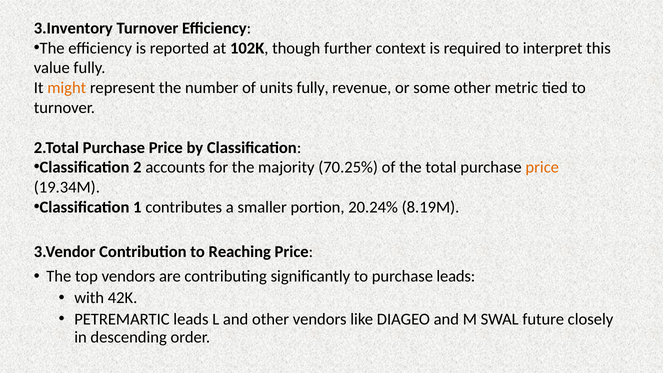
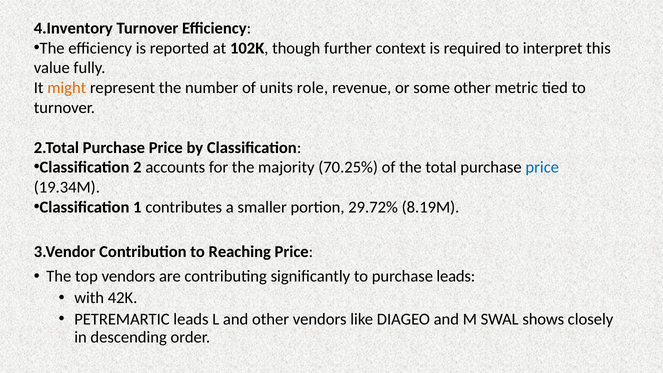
3.Inventory: 3.Inventory -> 4.Inventory (73, 28)
units fully: fully -> role (312, 88)
price colour: orange -> blue (542, 167)
20.24%: 20.24% -> 29.72% (373, 207)
future: future -> shows (543, 319)
